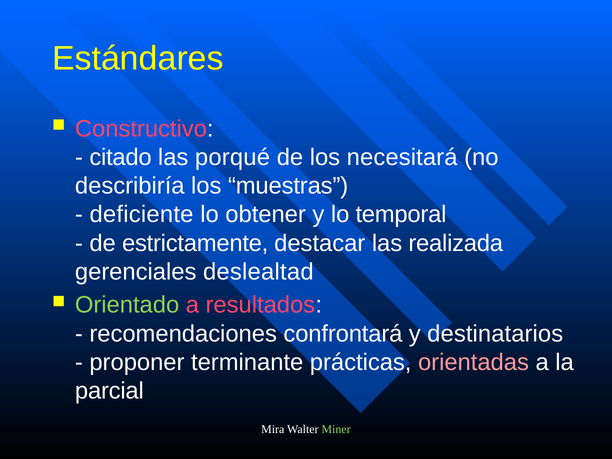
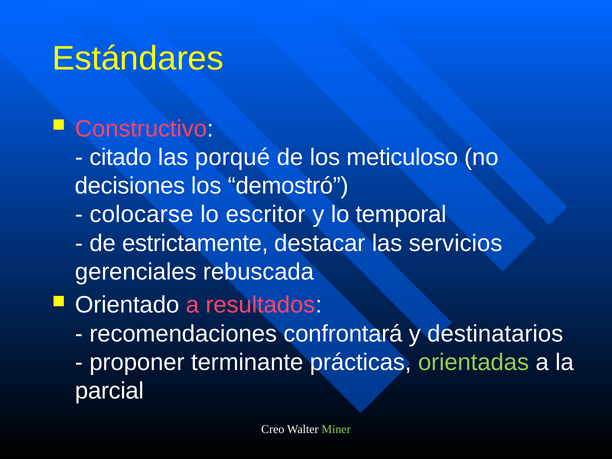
necesitará: necesitará -> meticuloso (402, 157)
describiría: describiría -> decisiones (130, 186)
muestras: muestras -> demostró (288, 186)
deficiente: deficiente -> colocarse (141, 215)
obtener: obtener -> escritor (265, 215)
realizada: realizada -> servicios (456, 243)
deslealtad: deslealtad -> rebuscada (258, 272)
Orientado colour: light green -> white (127, 305)
orientadas colour: pink -> light green (473, 362)
Mira: Mira -> Creo (273, 429)
